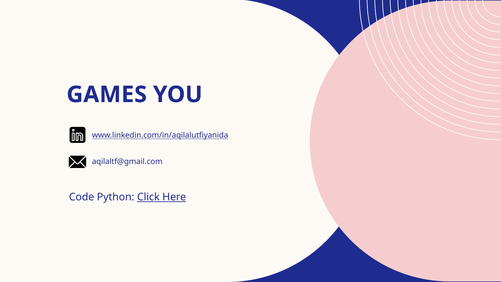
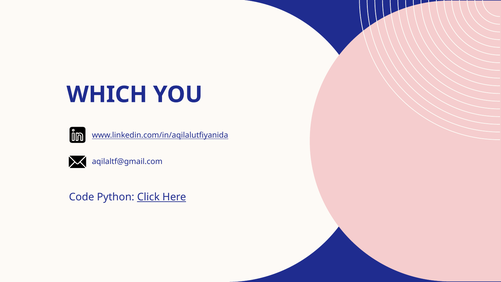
GAMES: GAMES -> WHICH (107, 94)
